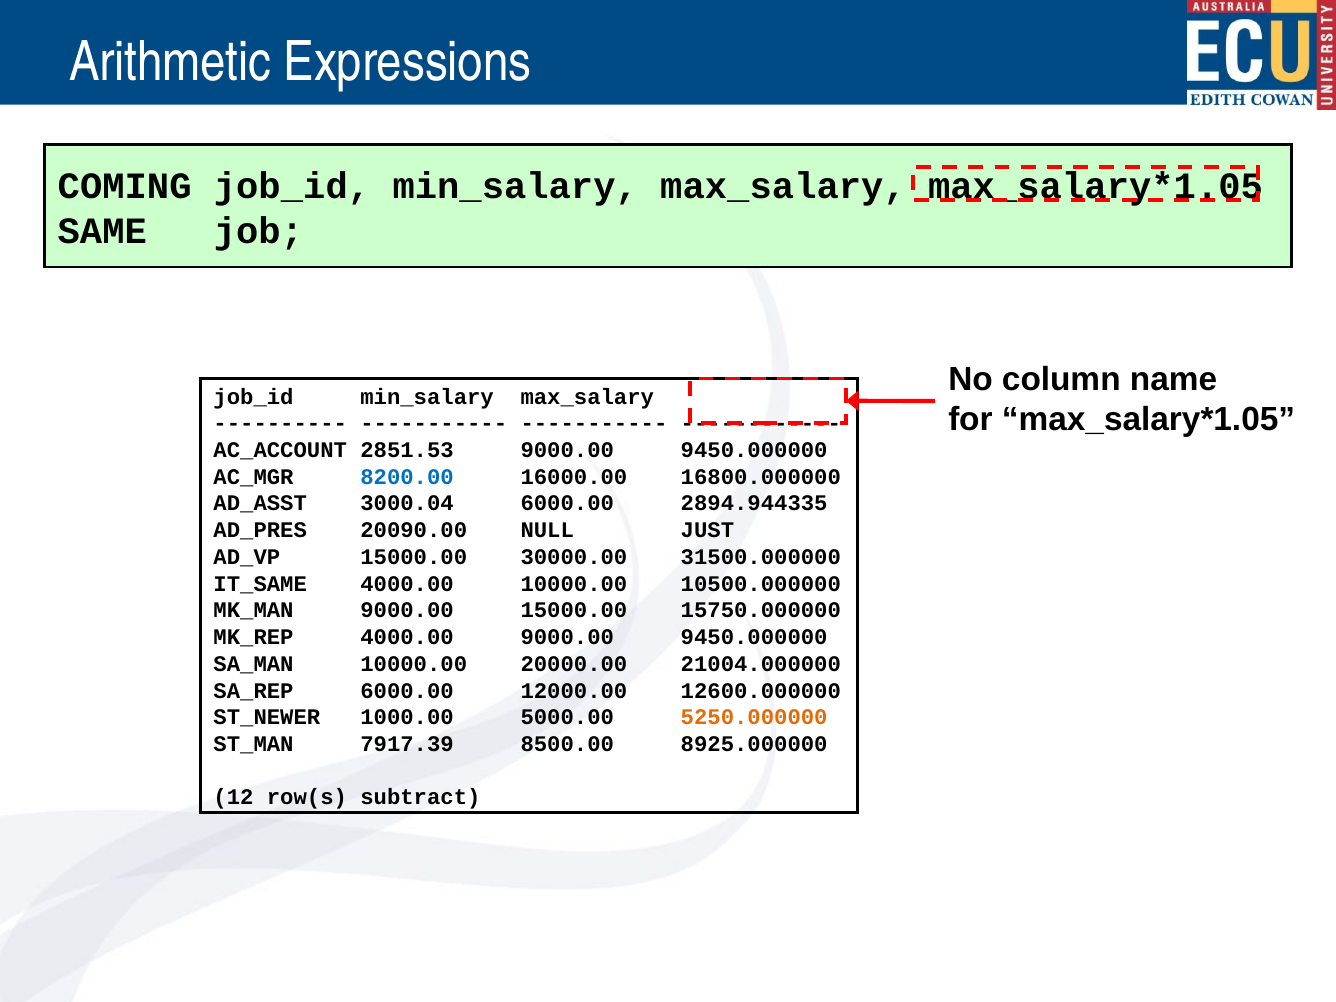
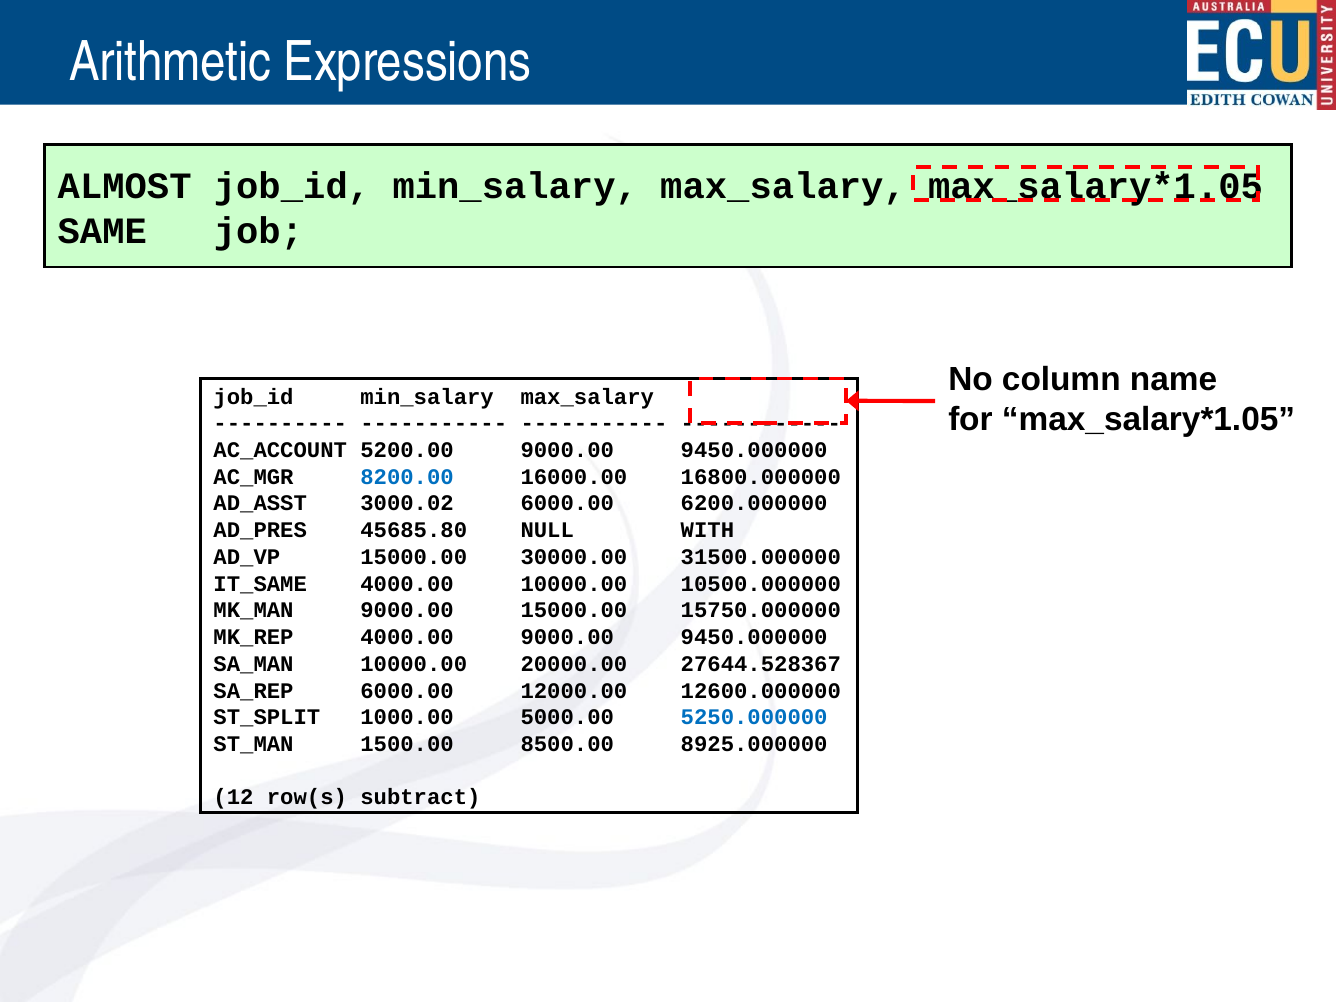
COMING: COMING -> ALMOST (125, 186)
2851.53: 2851.53 -> 5200.00 (407, 450)
3000.04: 3000.04 -> 3000.02 (407, 504)
2894.944335: 2894.944335 -> 6200.000000 (754, 504)
20090.00: 20090.00 -> 45685.80 (414, 530)
JUST: JUST -> WITH (707, 530)
21004.000000: 21004.000000 -> 27644.528367 (761, 664)
ST_NEWER: ST_NEWER -> ST_SPLIT (267, 717)
5250.000000 colour: orange -> blue (754, 717)
7917.39: 7917.39 -> 1500.00 (407, 744)
